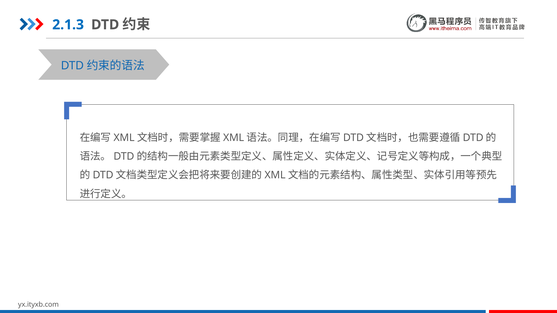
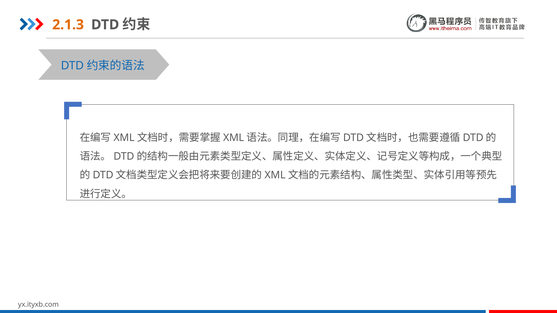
2.1.3 colour: blue -> orange (68, 25)
